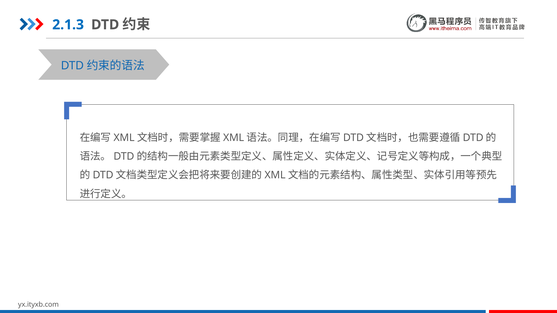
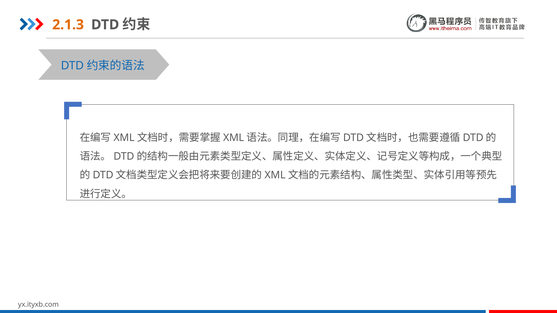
2.1.3 colour: blue -> orange (68, 25)
